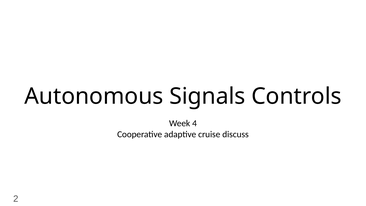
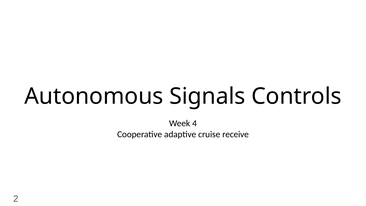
discuss: discuss -> receive (236, 134)
